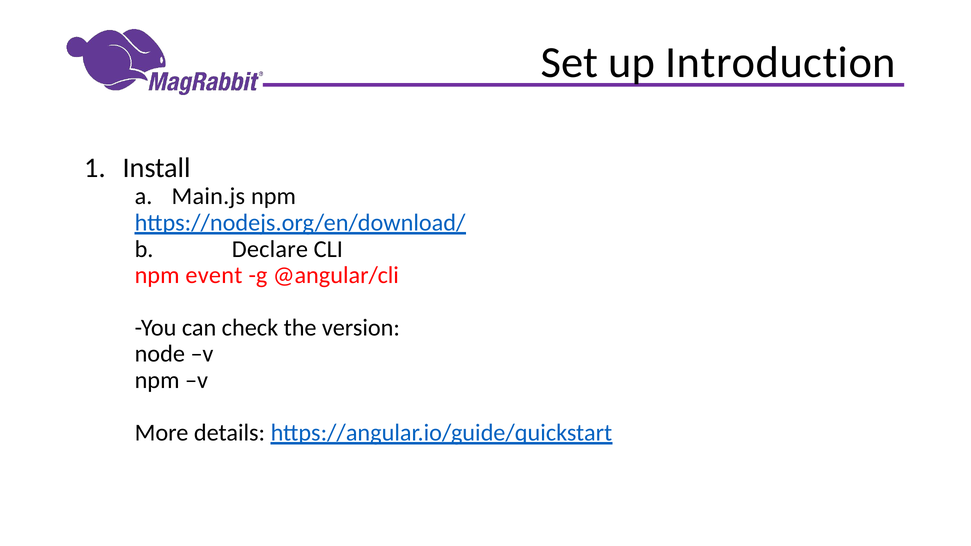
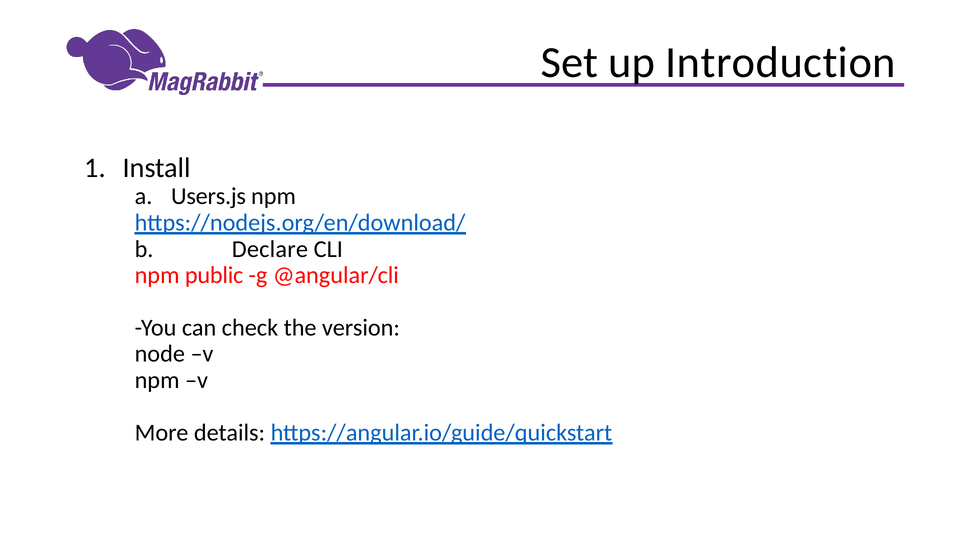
Main.js: Main.js -> Users.js (209, 196)
event: event -> public (214, 275)
